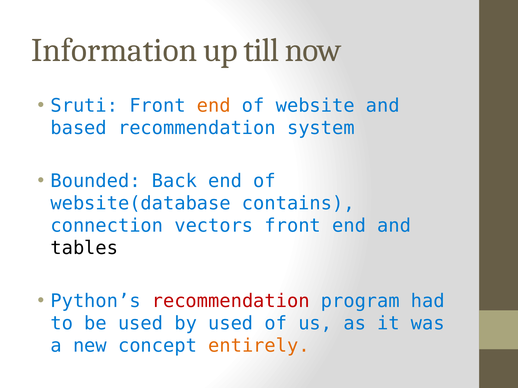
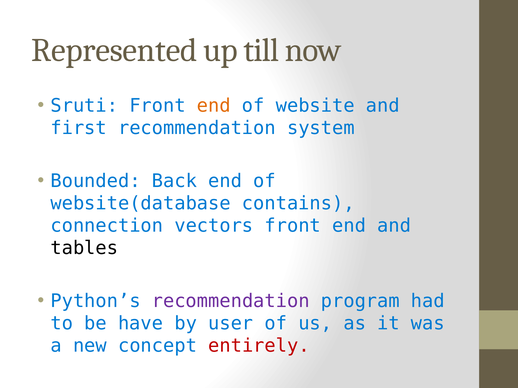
Information: Information -> Represented (114, 50)
based: based -> first (79, 128)
recommendation colour: red -> purple (231, 301)
be used: used -> have (141, 324)
by used: used -> user (231, 324)
entirely colour: orange -> red (259, 346)
